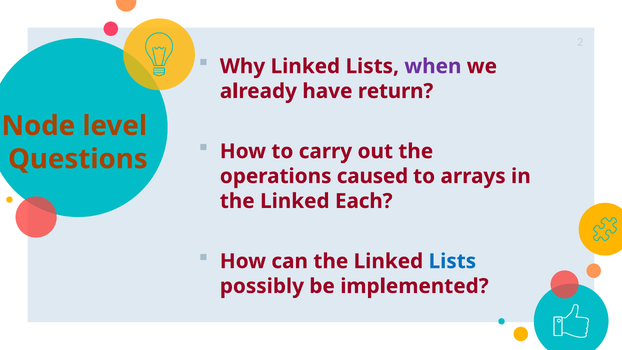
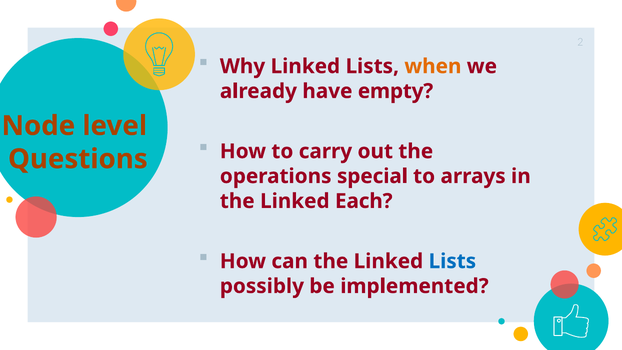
when colour: purple -> orange (433, 66)
return: return -> empty (395, 91)
caused: caused -> special (372, 176)
